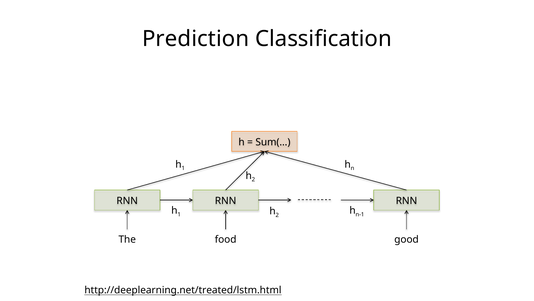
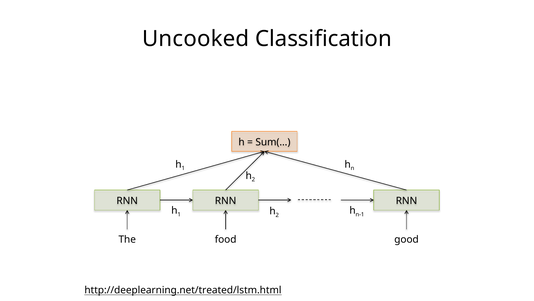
Prediction: Prediction -> Uncooked (196, 39)
